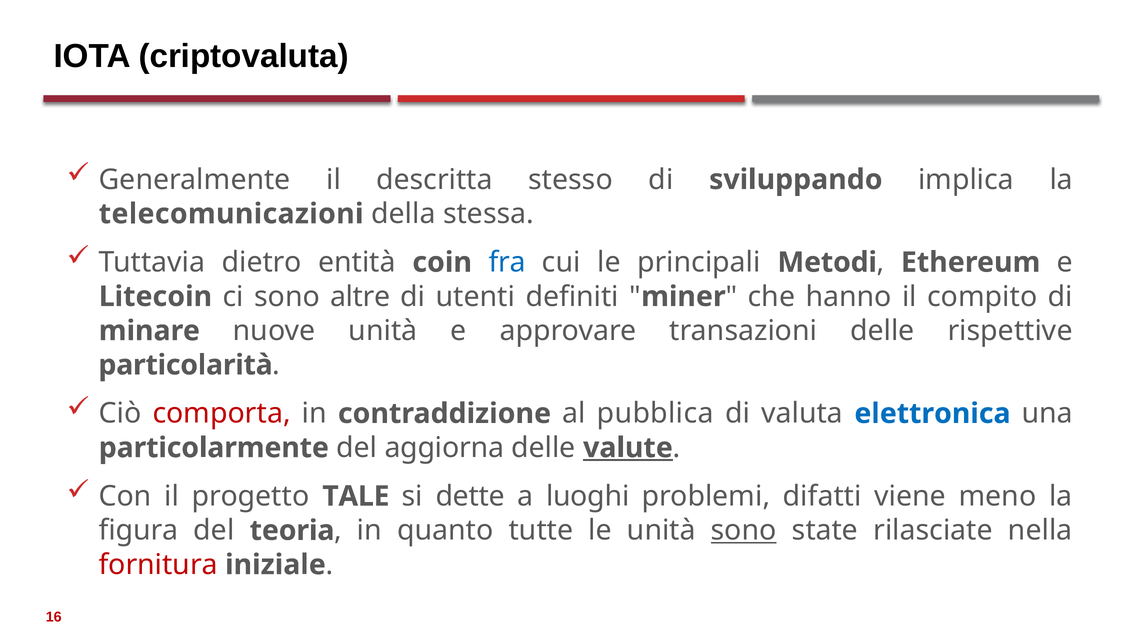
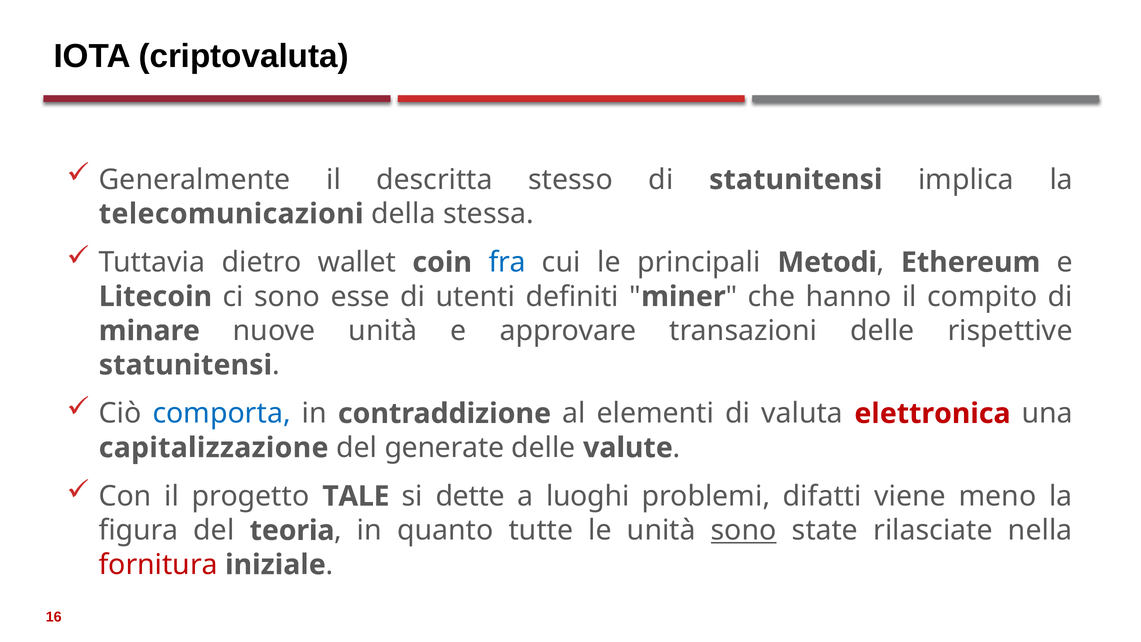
di sviluppando: sviluppando -> statunitensi (796, 180)
entità: entità -> wallet (357, 262)
altre: altre -> esse (360, 296)
particolarità: particolarità -> statunitensi (185, 365)
comporta colour: red -> blue (222, 413)
pubblica: pubblica -> elementi (655, 413)
elettronica colour: blue -> red (932, 413)
particolarmente: particolarmente -> capitalizzazione (214, 448)
aggiorna: aggiorna -> generate (444, 448)
valute underline: present -> none (628, 448)
